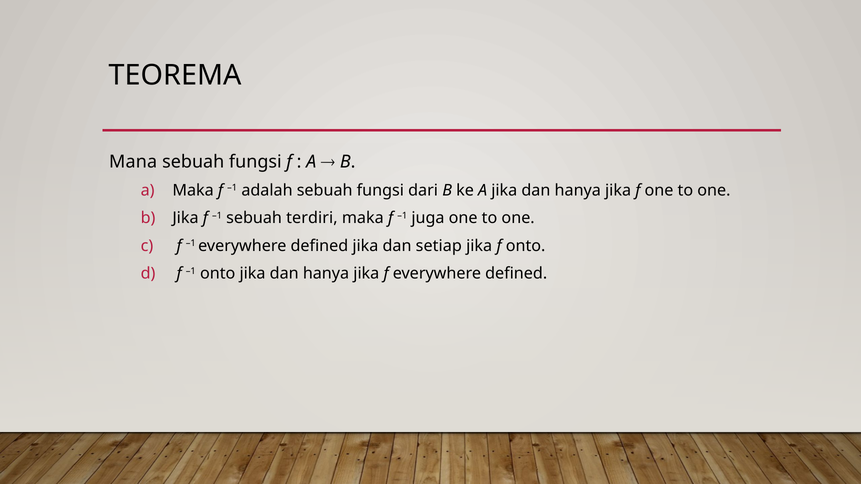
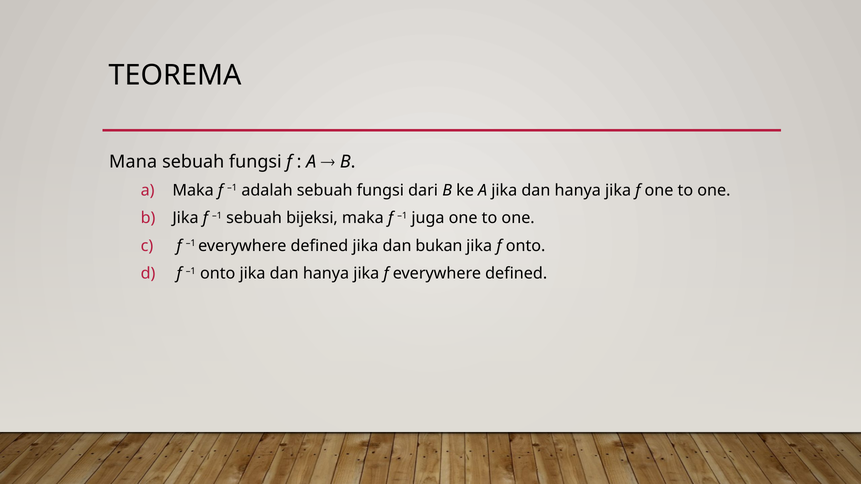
terdiri: terdiri -> bijeksi (312, 218)
setiap: setiap -> bukan (439, 246)
